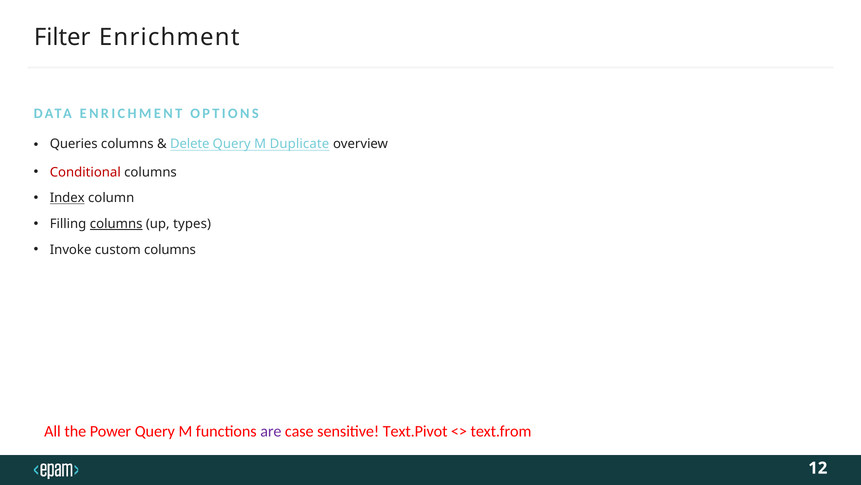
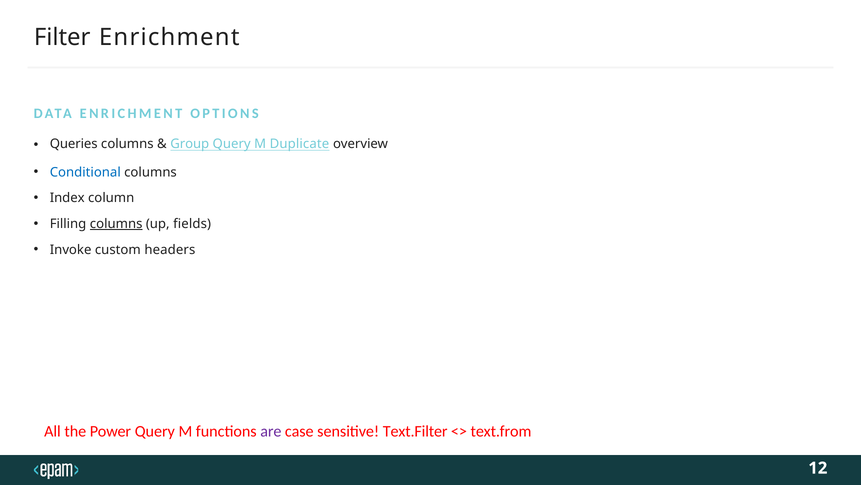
Delete: Delete -> Group (190, 144)
Conditional colour: red -> blue (85, 172)
Index underline: present -> none (67, 198)
types: types -> fields (192, 224)
custom columns: columns -> headers (170, 250)
Text.Pivot: Text.Pivot -> Text.Filter (415, 431)
